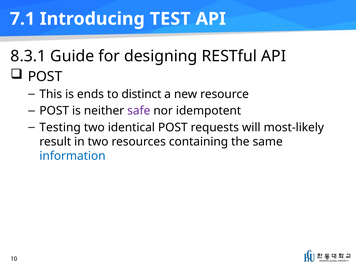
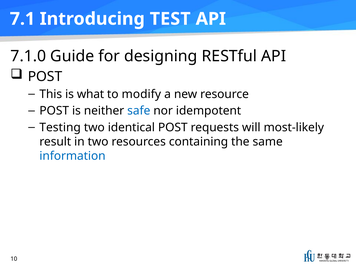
8.3.1: 8.3.1 -> 7.1.0 (28, 56)
ends: ends -> what (91, 94)
distinct: distinct -> modify (141, 94)
safe colour: purple -> blue (139, 111)
